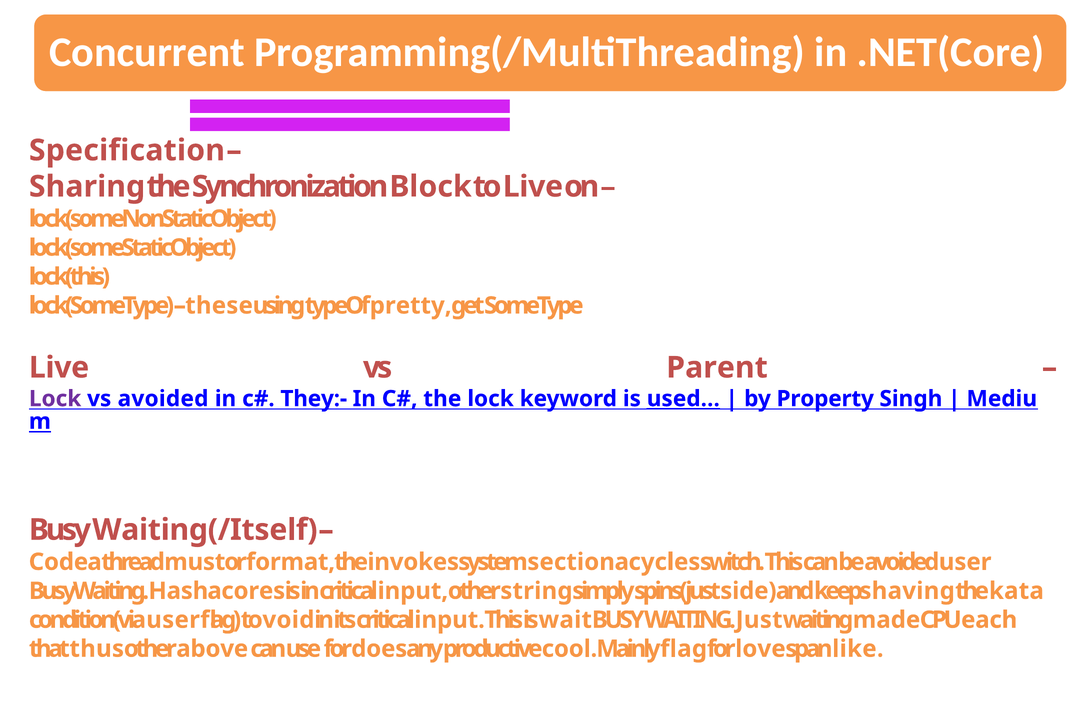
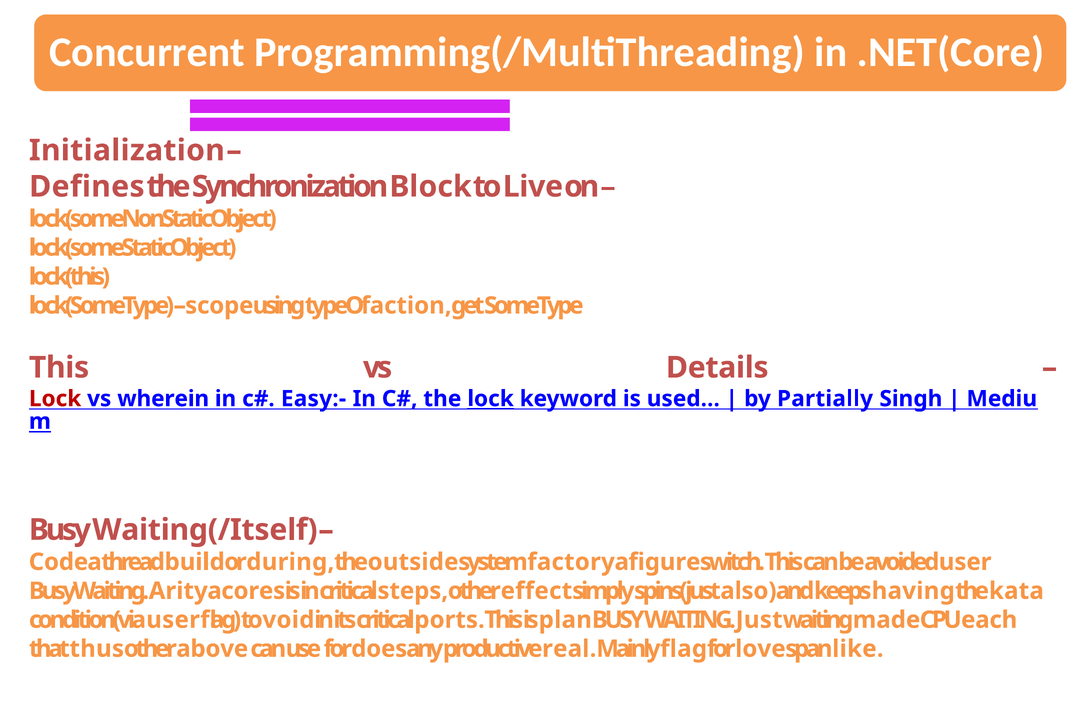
Specification: Specification -> Initialization (127, 150)
Sharing: Sharing -> Defines (87, 187)
these: these -> scope (219, 306)
pretty: pretty -> action (411, 306)
Live: Live -> This (59, 368)
Parent: Parent -> Details (717, 368)
Lock colour: purple -> red (55, 399)
vs avoided: avoided -> wherein (163, 399)
They:-: They:- -> Easy:- (314, 399)
lock underline: none -> present (490, 399)
used… underline: present -> none (683, 399)
Property: Property -> Partially (825, 399)
must: must -> build (195, 562)
format: format -> during (290, 562)
invokes: invokes -> outside (413, 562)
section: section -> factory (571, 562)
cycles: cycles -> figure (664, 562)
Hash: Hash -> Arity (178, 591)
in critical input: input -> steps (413, 591)
string: string -> effect (536, 591)
side: side -> also (748, 591)
its critical input: input -> ports (450, 620)
wait: wait -> plan (565, 620)
cool: cool -> real (569, 649)
